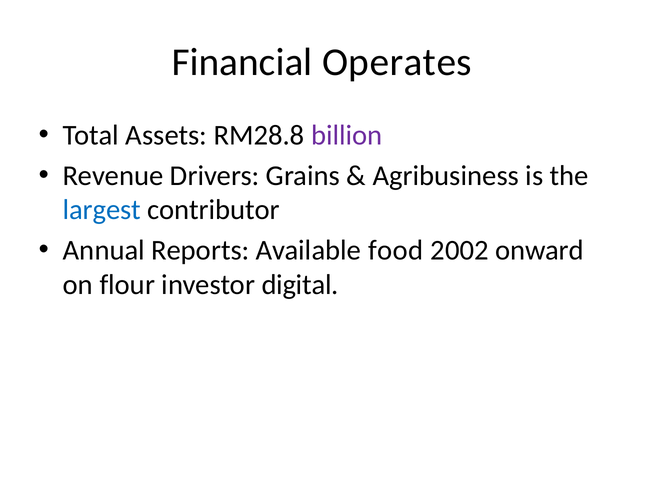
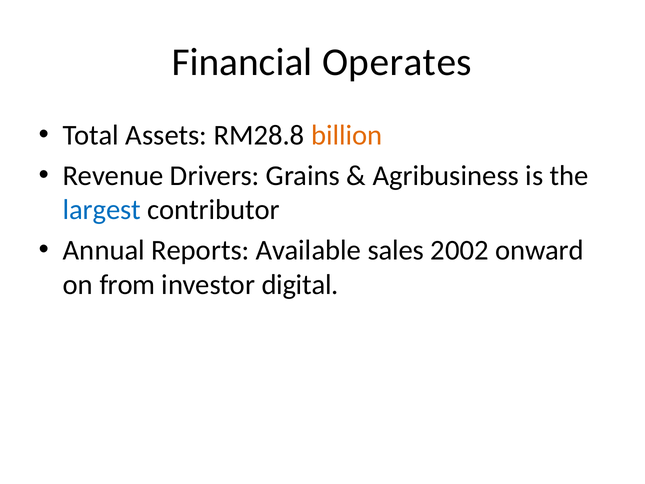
billion colour: purple -> orange (347, 135)
food: food -> sales (396, 250)
flour: flour -> from (127, 284)
